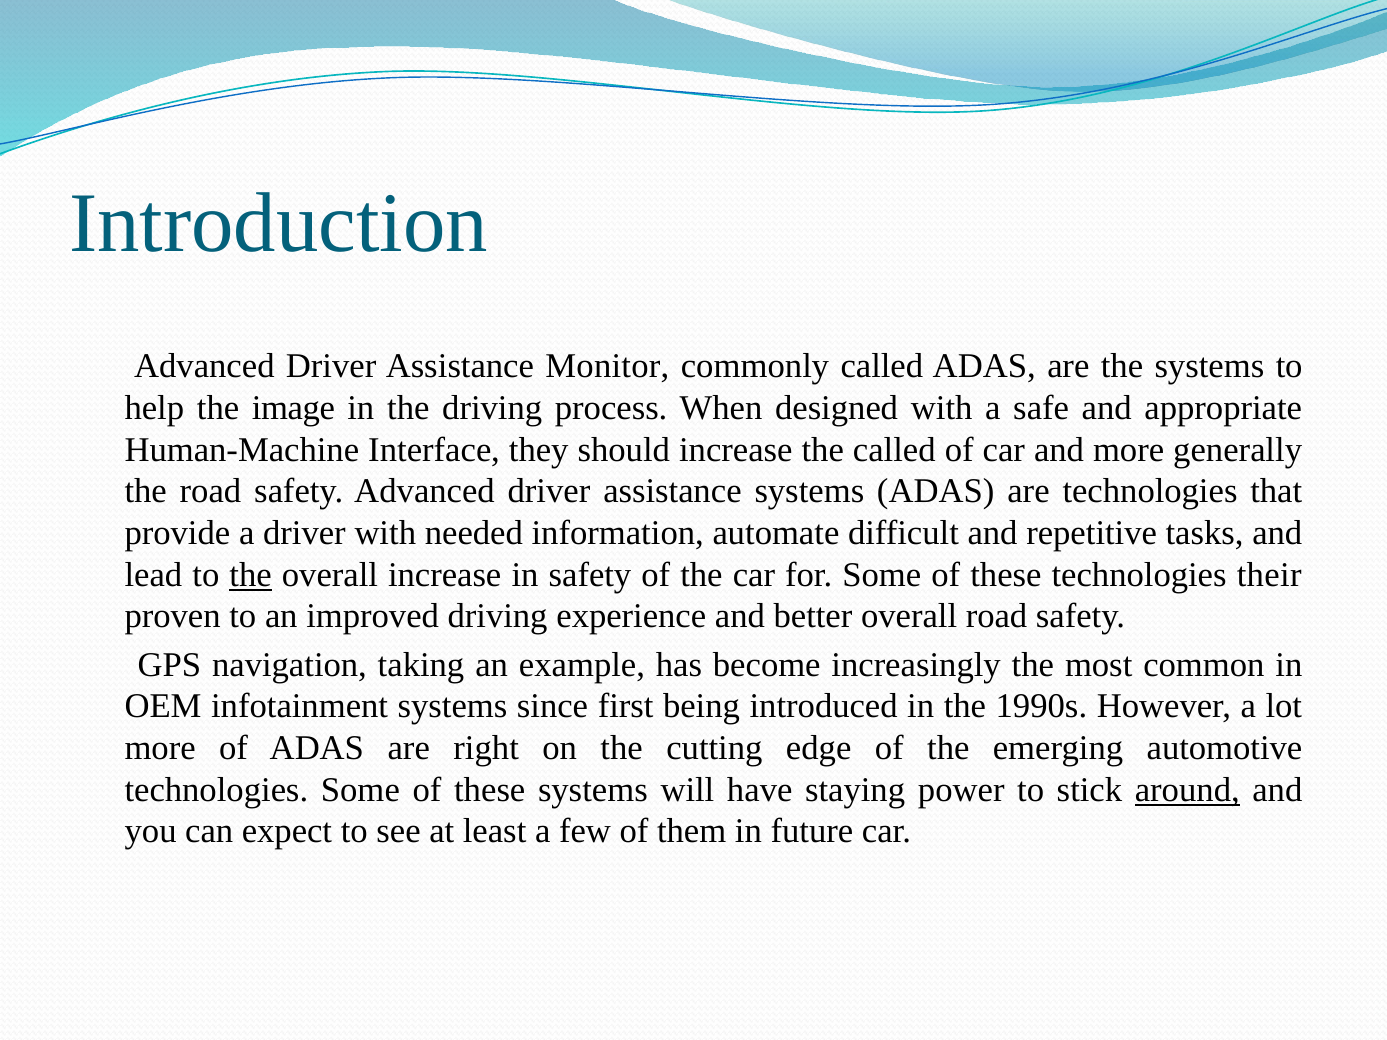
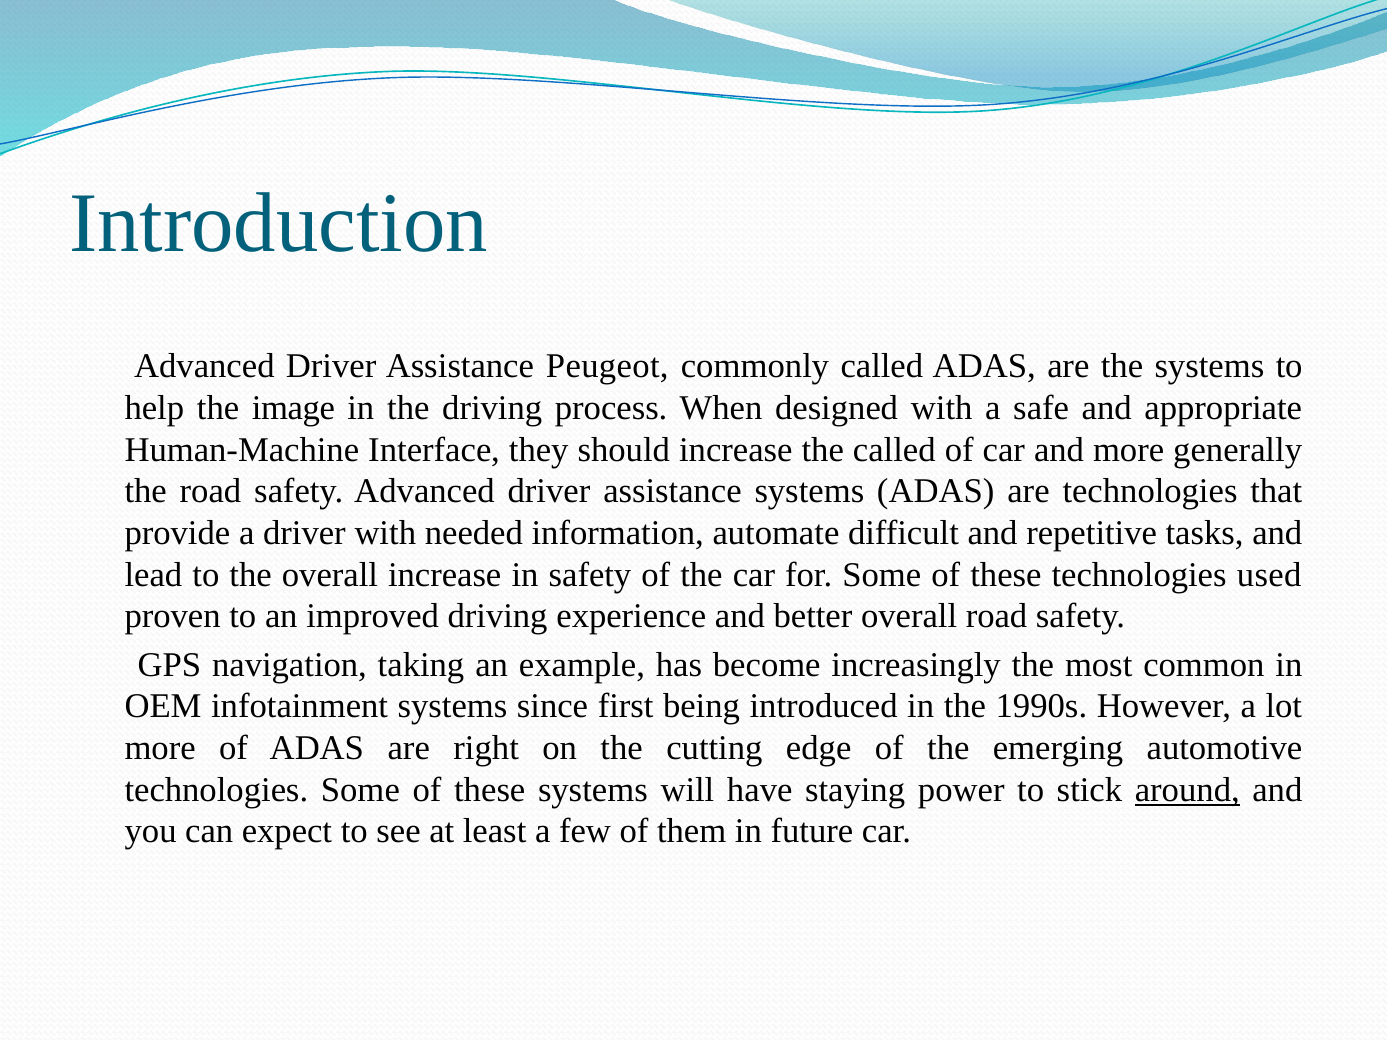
Monitor: Monitor -> Peugeot (607, 366)
the underline: present -> none (251, 575)
their: their -> used (1269, 575)
